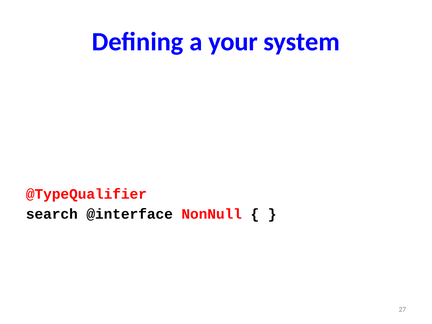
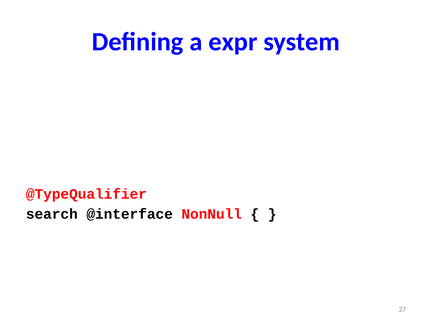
your: your -> expr (233, 42)
